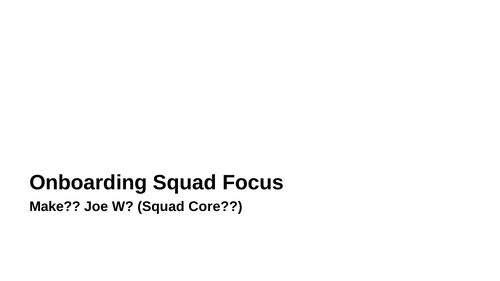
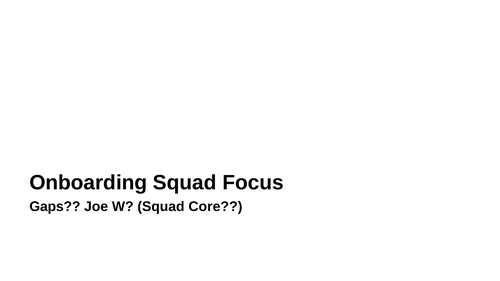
Make: Make -> Gaps (55, 207)
